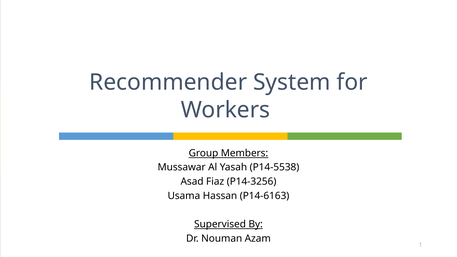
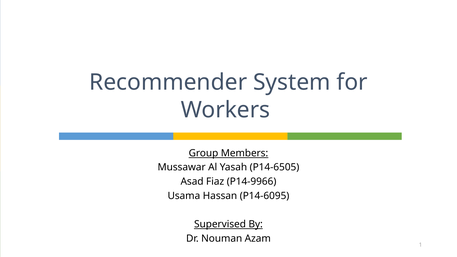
P14-5538: P14-5538 -> P14-6505 (274, 167)
P14-3256: P14-3256 -> P14-9966 (252, 182)
P14-6163: P14-6163 -> P14-6095 (265, 196)
